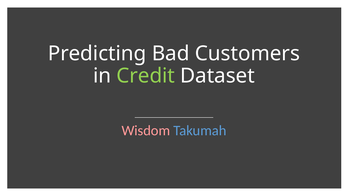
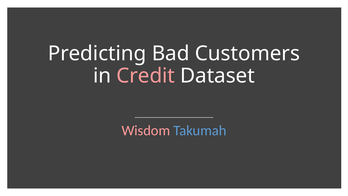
Credit colour: light green -> pink (146, 76)
